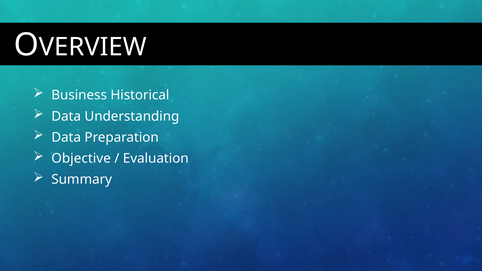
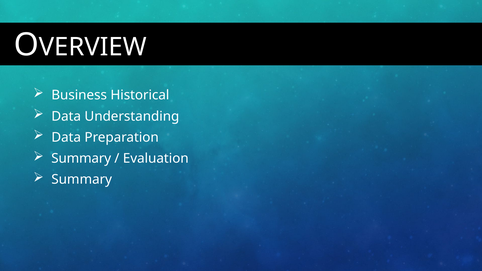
Objective: Objective -> Summary (81, 159)
